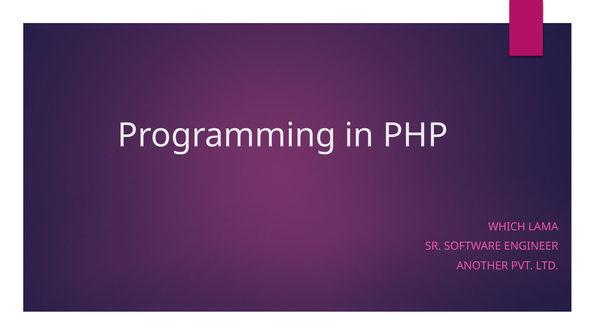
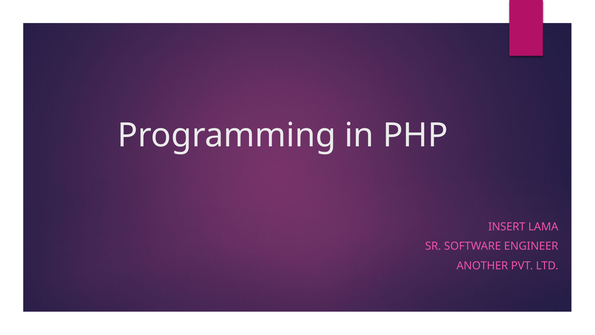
WHICH: WHICH -> INSERT (507, 226)
